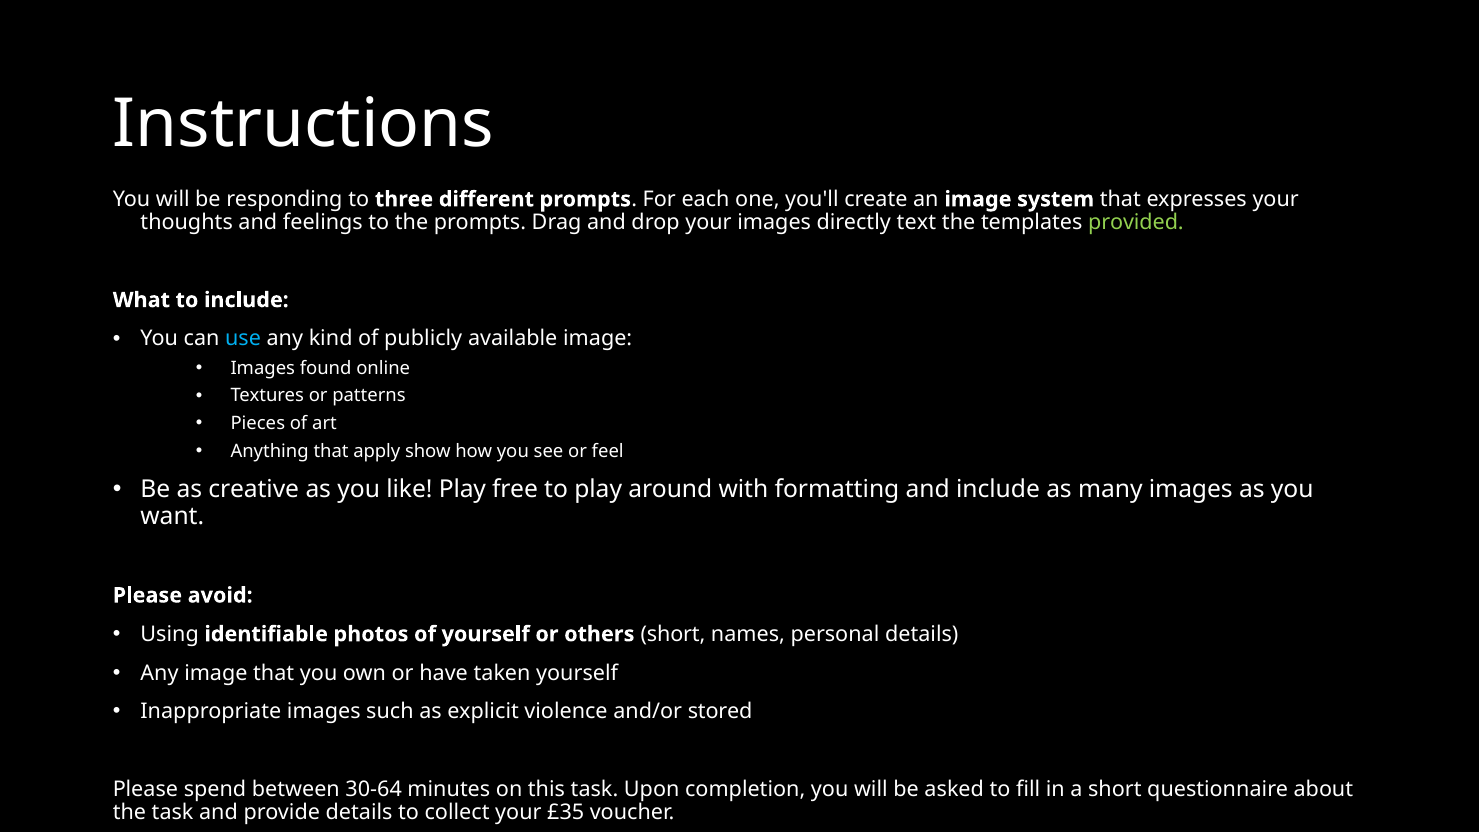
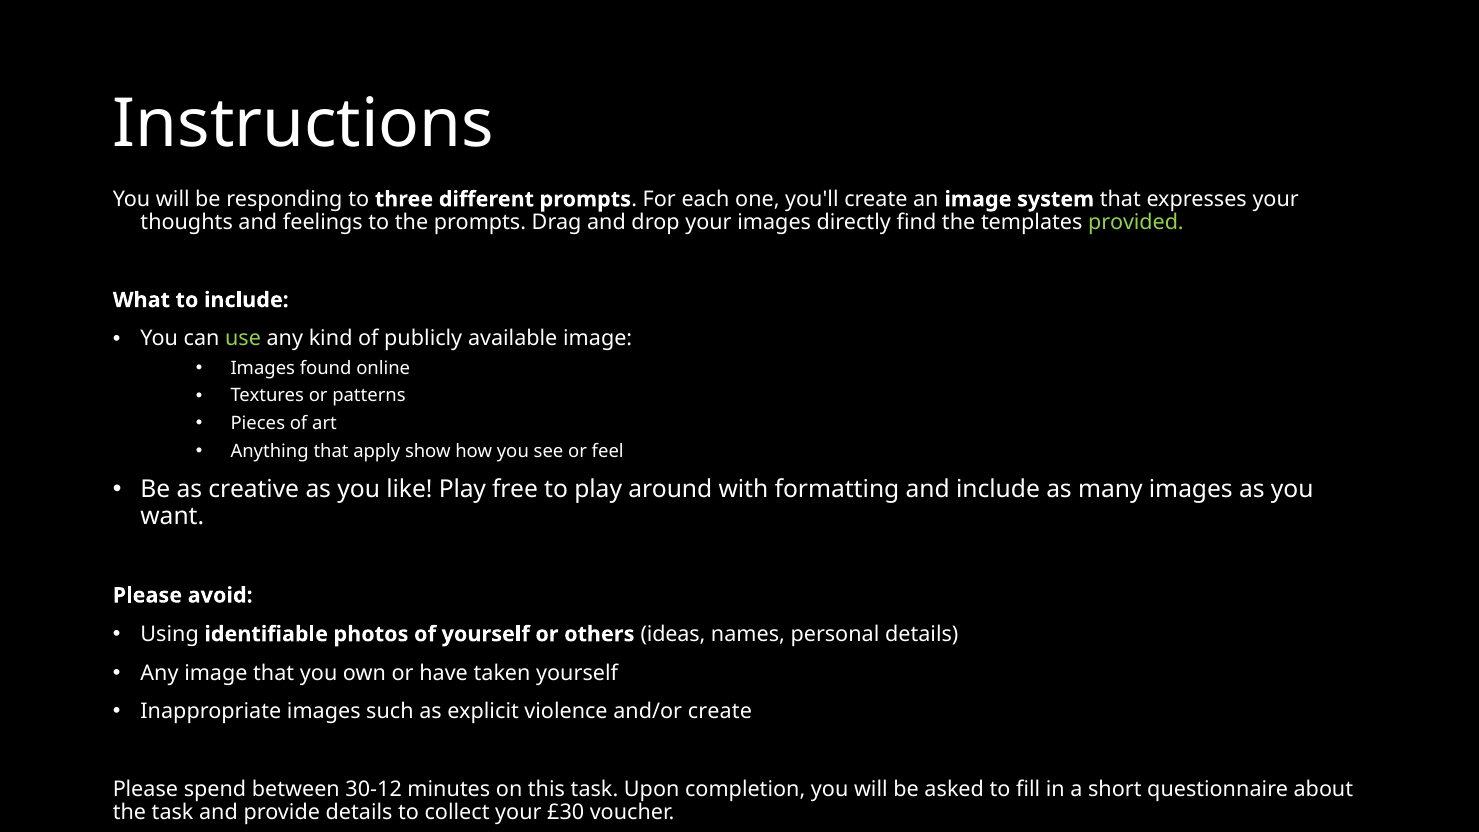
text: text -> find (916, 223)
use colour: light blue -> light green (243, 339)
others short: short -> ideas (673, 634)
and/or stored: stored -> create (720, 712)
30-64: 30-64 -> 30-12 (374, 789)
£35: £35 -> £30 (566, 812)
